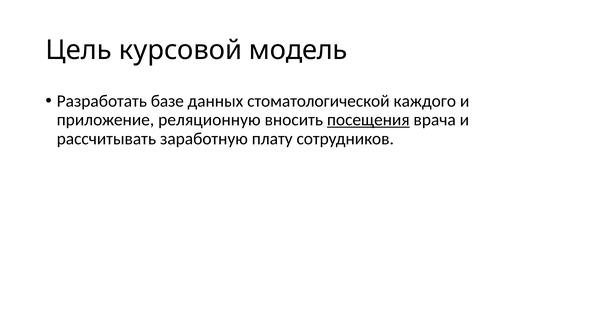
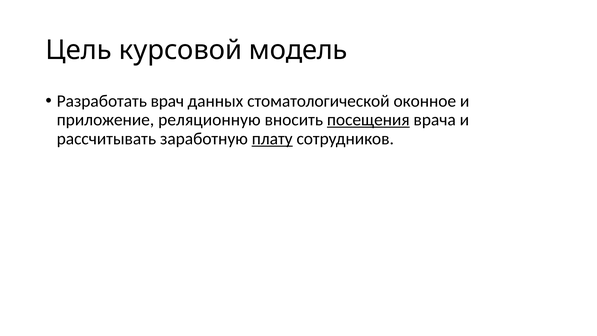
базе: базе -> врач (167, 101)
каждого: каждого -> оконное (425, 101)
плату underline: none -> present (272, 139)
